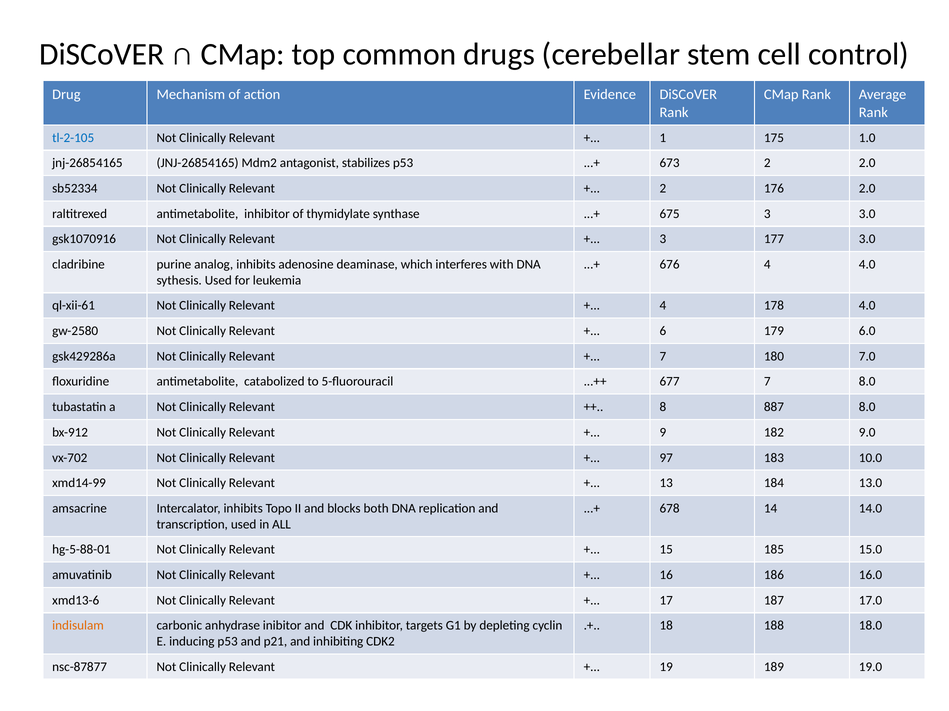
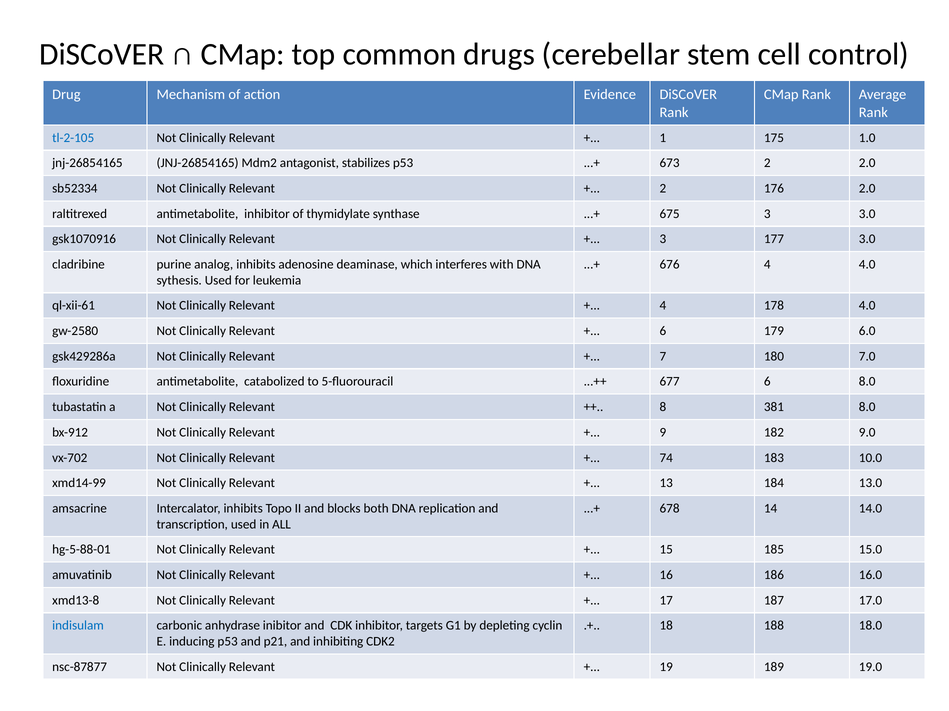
677 7: 7 -> 6 (767, 382)
887: 887 -> 381 (774, 407)
97: 97 -> 74 (666, 458)
xmd13-6: xmd13-6 -> xmd13-8 (76, 601)
indisulam colour: orange -> blue (78, 626)
